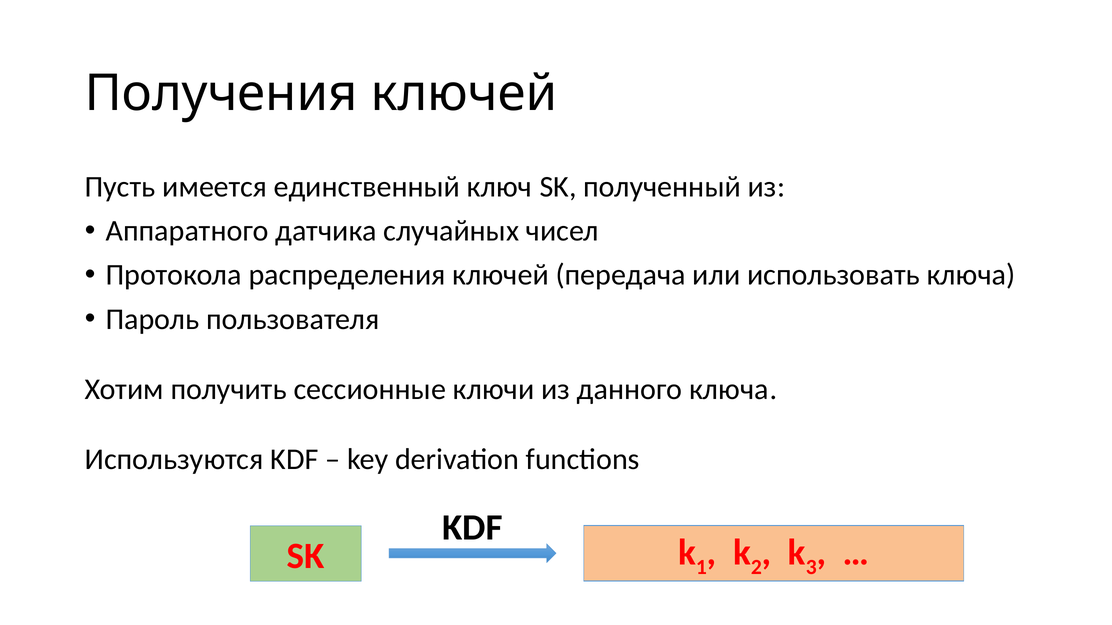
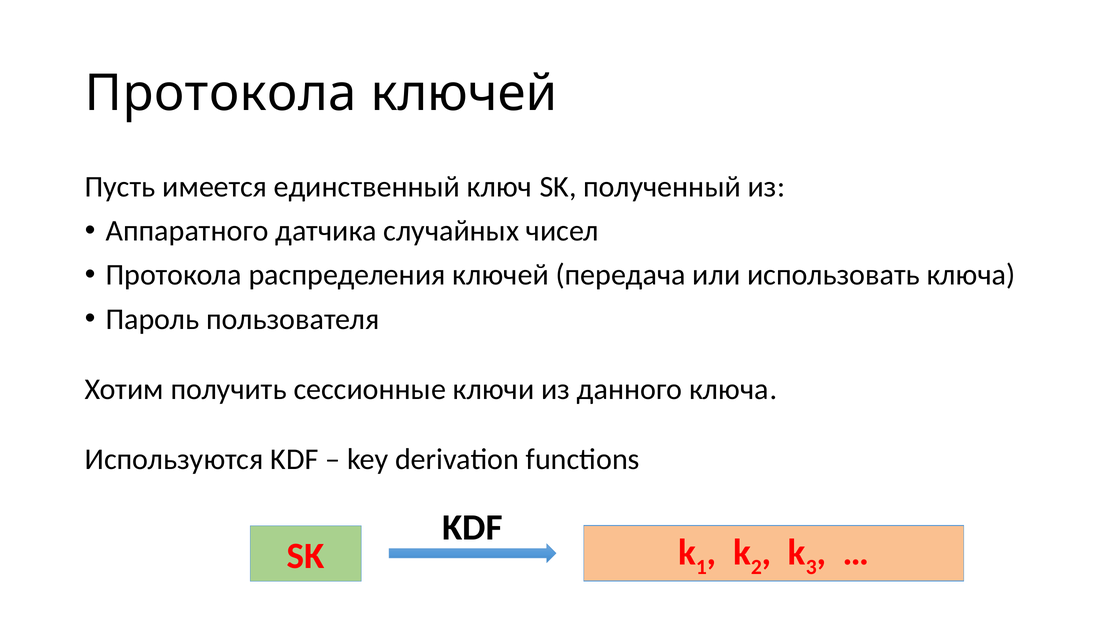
Получения: Получения -> Протокола (221, 93)
